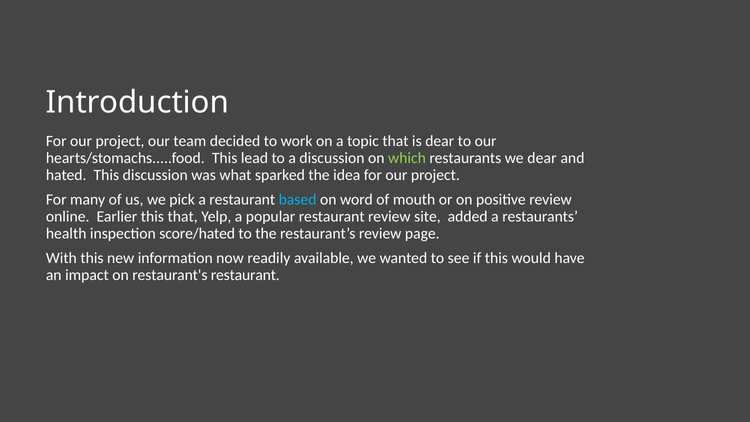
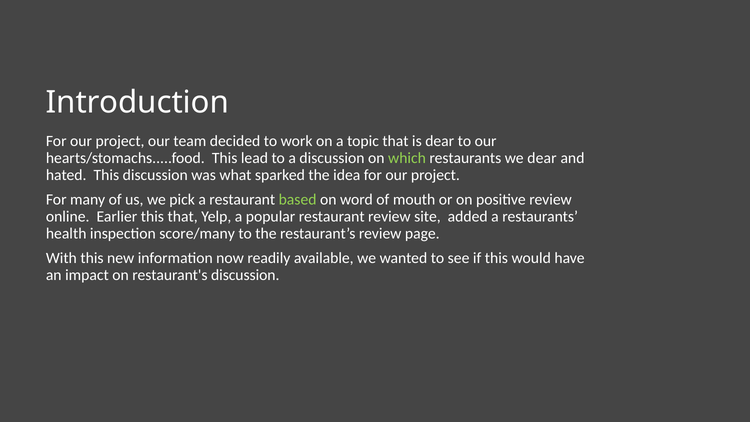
based colour: light blue -> light green (298, 200)
score/hated: score/hated -> score/many (197, 233)
restaurant's restaurant: restaurant -> discussion (245, 275)
